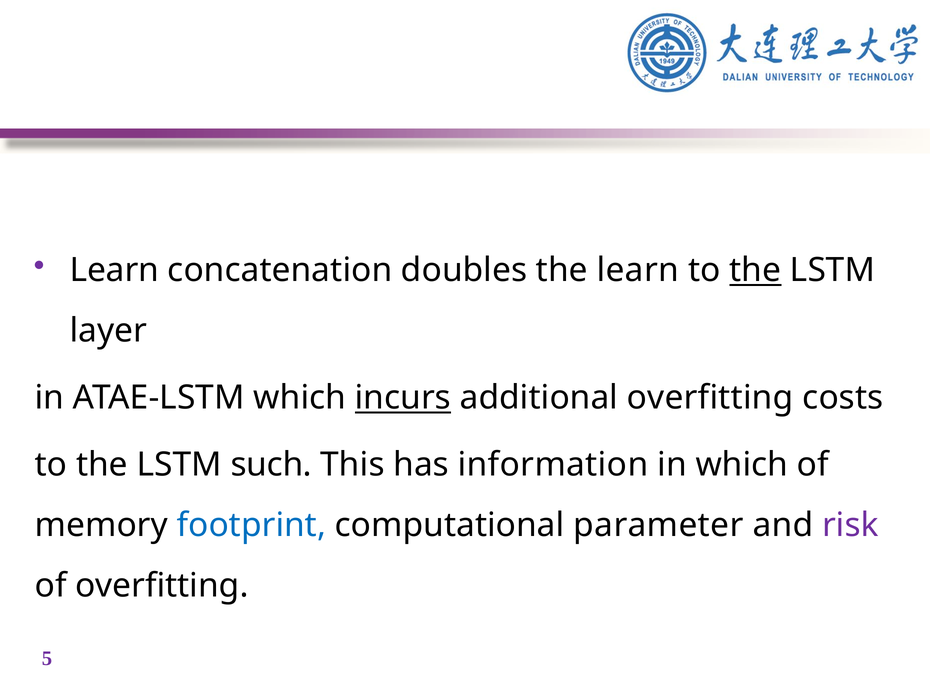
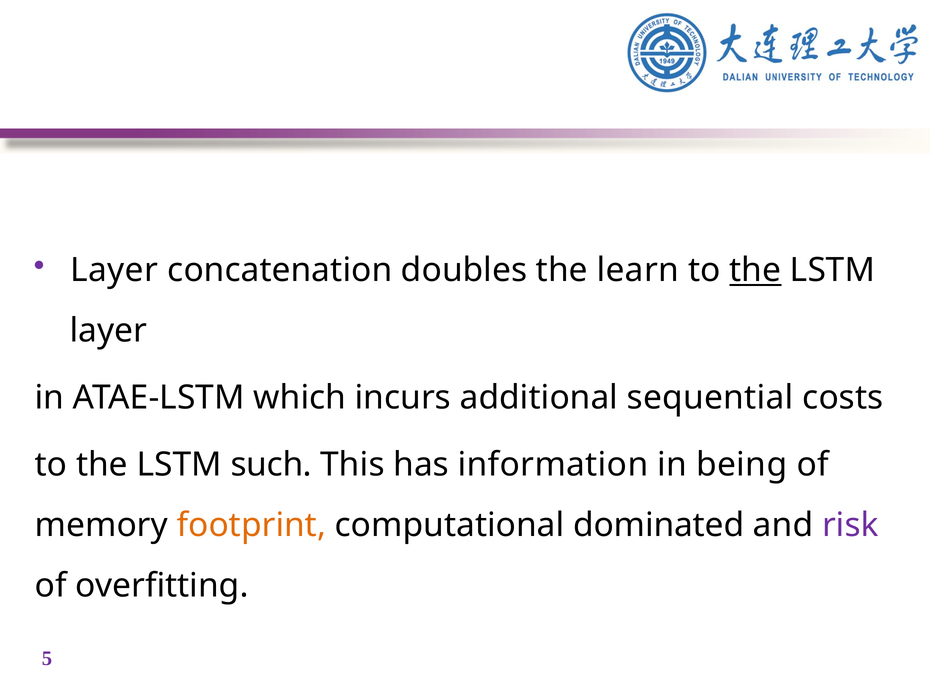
Learn: Learn -> Layer (114, 271)
incurs underline: present -> none (403, 398)
additional overfitting: overfitting -> sequential (710, 398)
in which: which -> being (742, 465)
footprint colour: blue -> orange (251, 526)
parameter: parameter -> dominated (659, 526)
